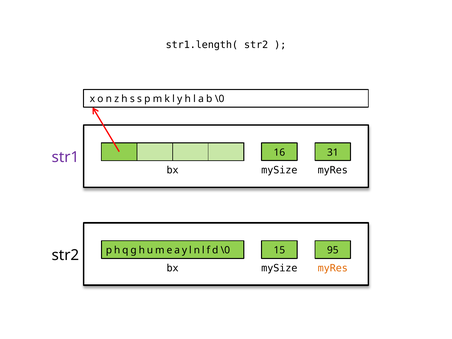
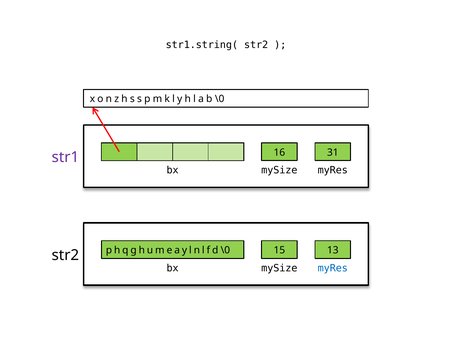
str1.length(: str1.length( -> str1.string( (202, 45)
95: 95 -> 13 (333, 250)
myRes colour: orange -> blue (333, 268)
